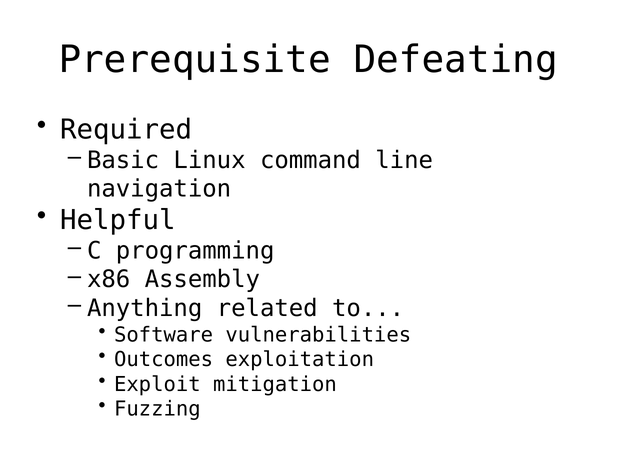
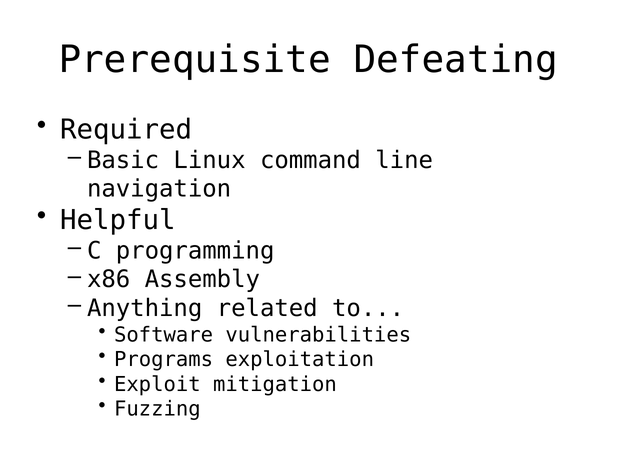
Outcomes: Outcomes -> Programs (164, 359)
